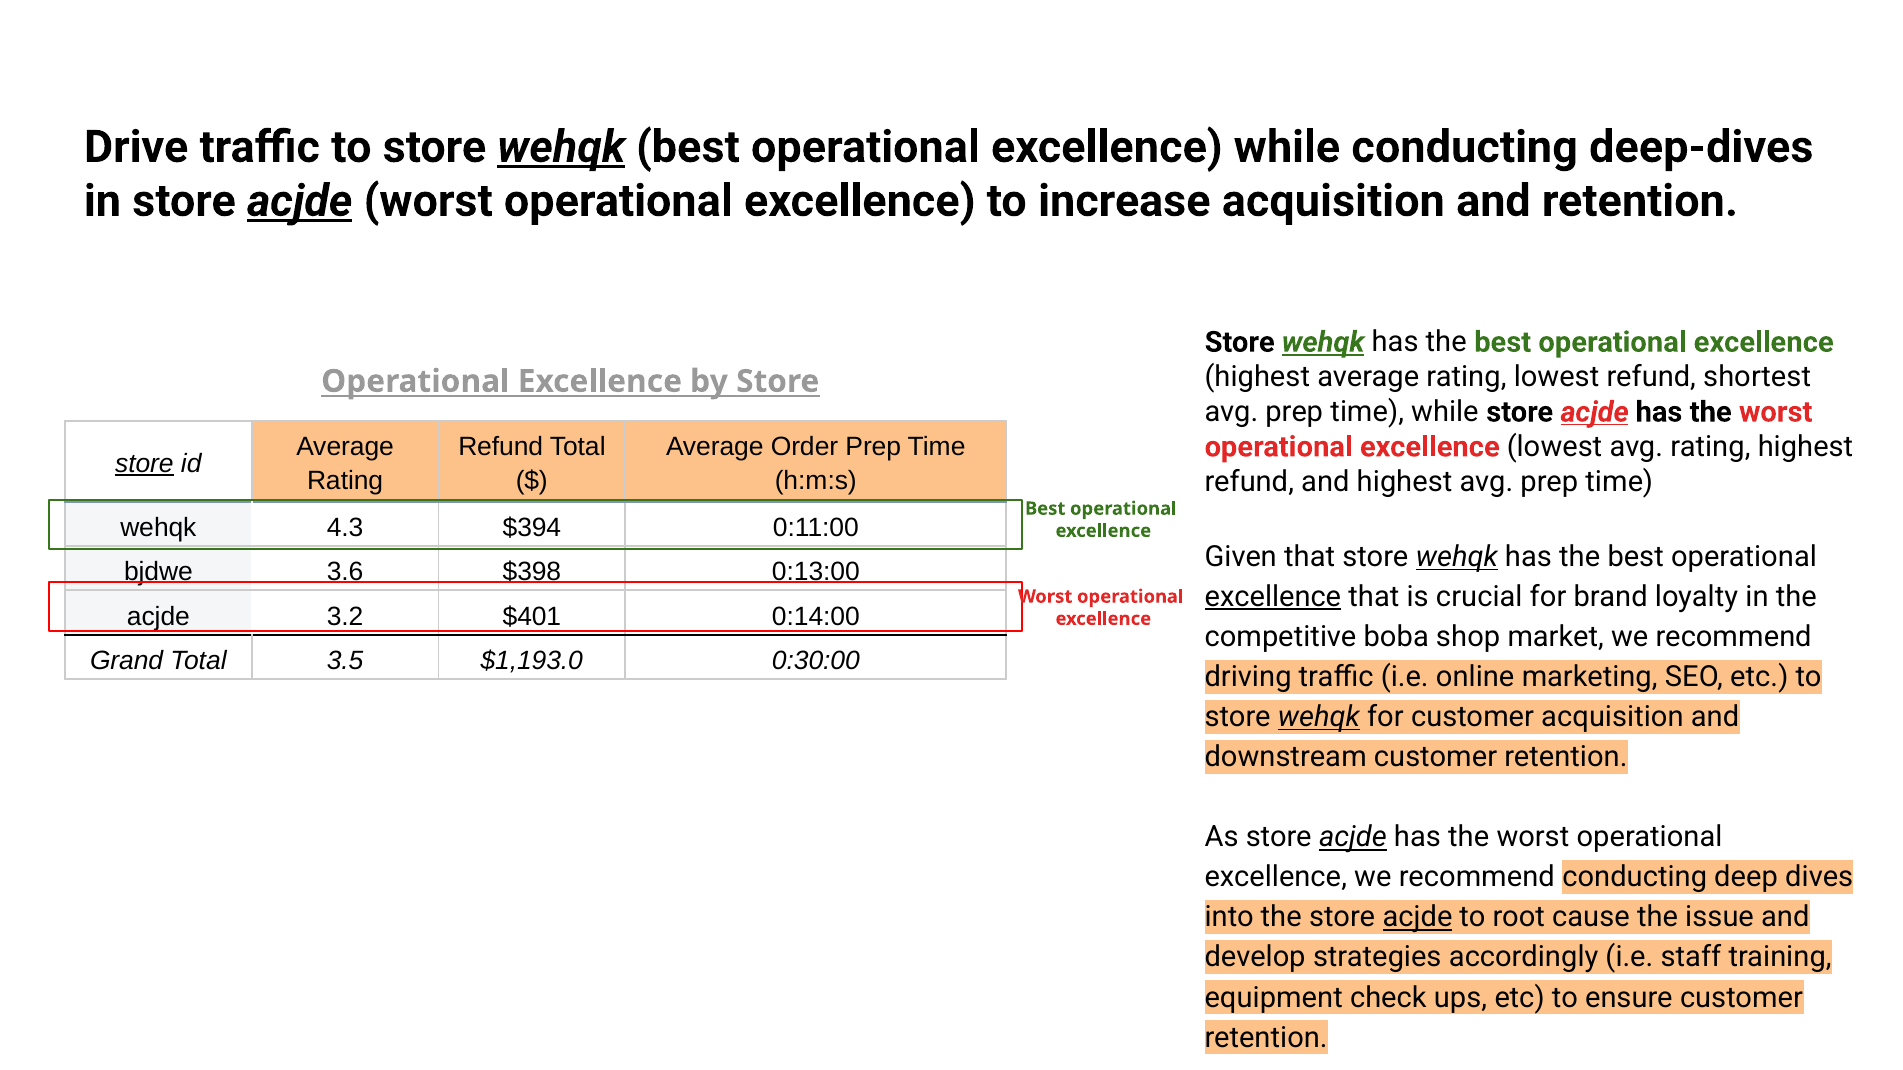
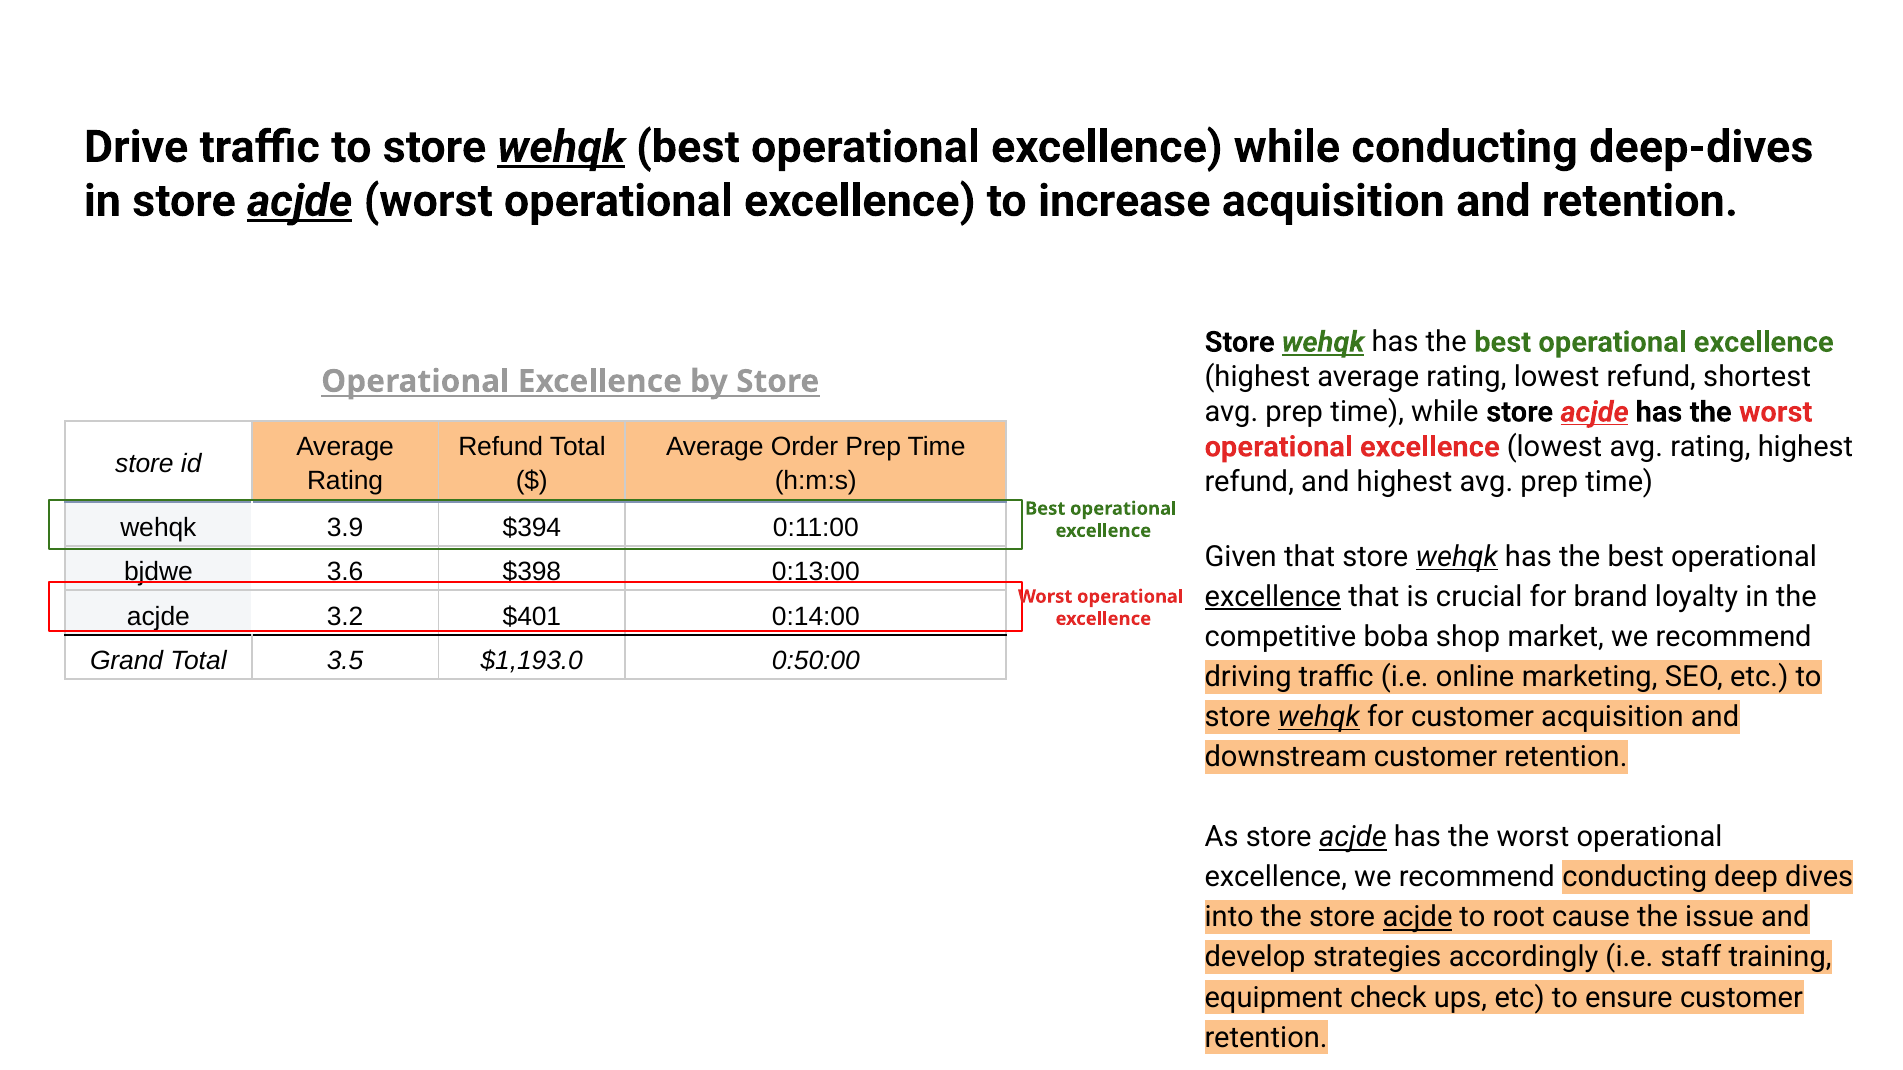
store underline: present -> none (144, 464)
4.3: 4.3 -> 3.9 (345, 528)
0:30:00: 0:30:00 -> 0:50:00 (816, 661)
